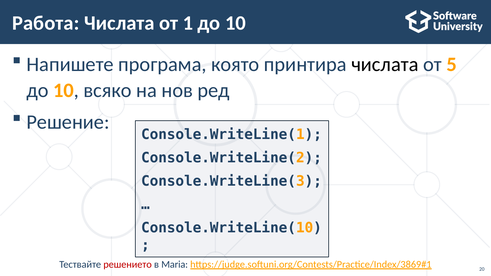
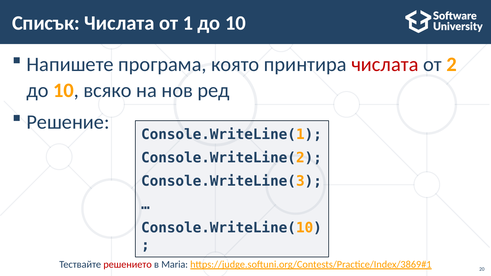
Работа: Работа -> Списък (46, 23)
числата colour: black -> red (385, 65)
5: 5 -> 2 (452, 65)
